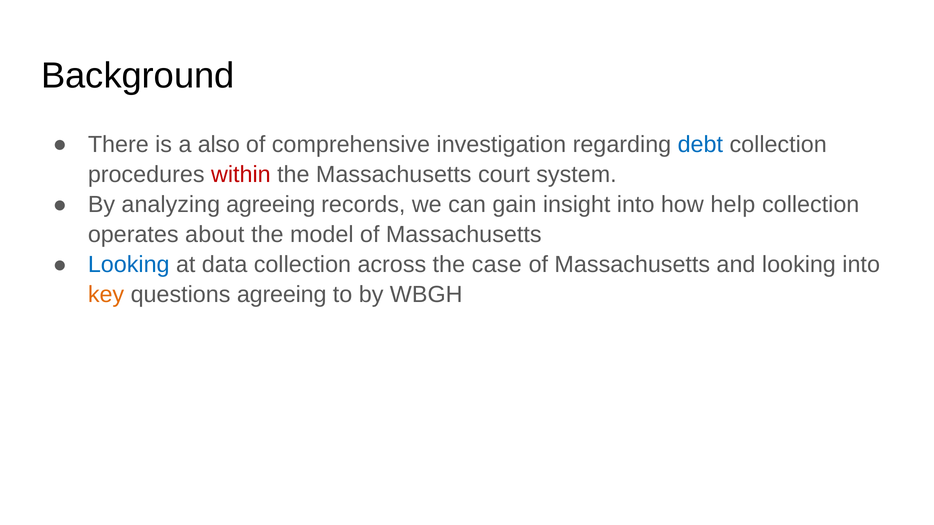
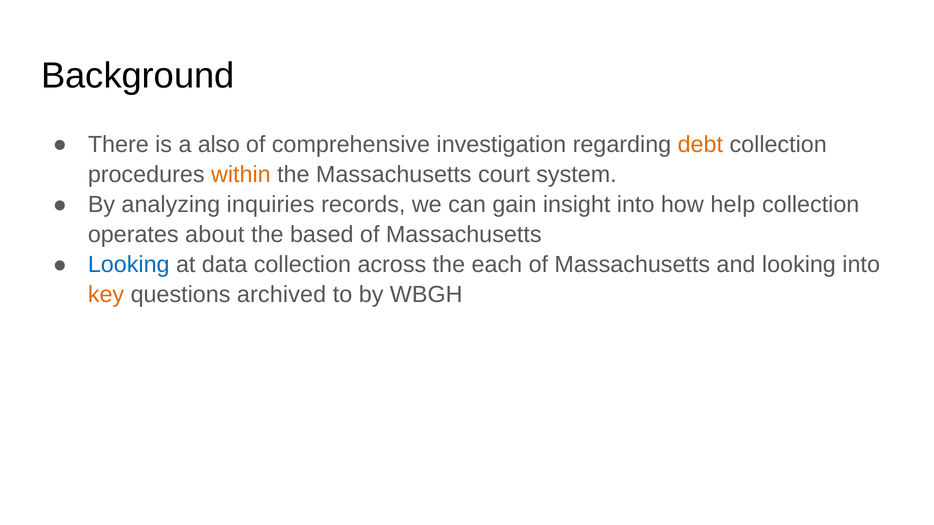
debt colour: blue -> orange (700, 144)
within colour: red -> orange (241, 174)
analyzing agreeing: agreeing -> inquiries (271, 205)
model: model -> based (322, 235)
case: case -> each (497, 265)
questions agreeing: agreeing -> archived (282, 295)
